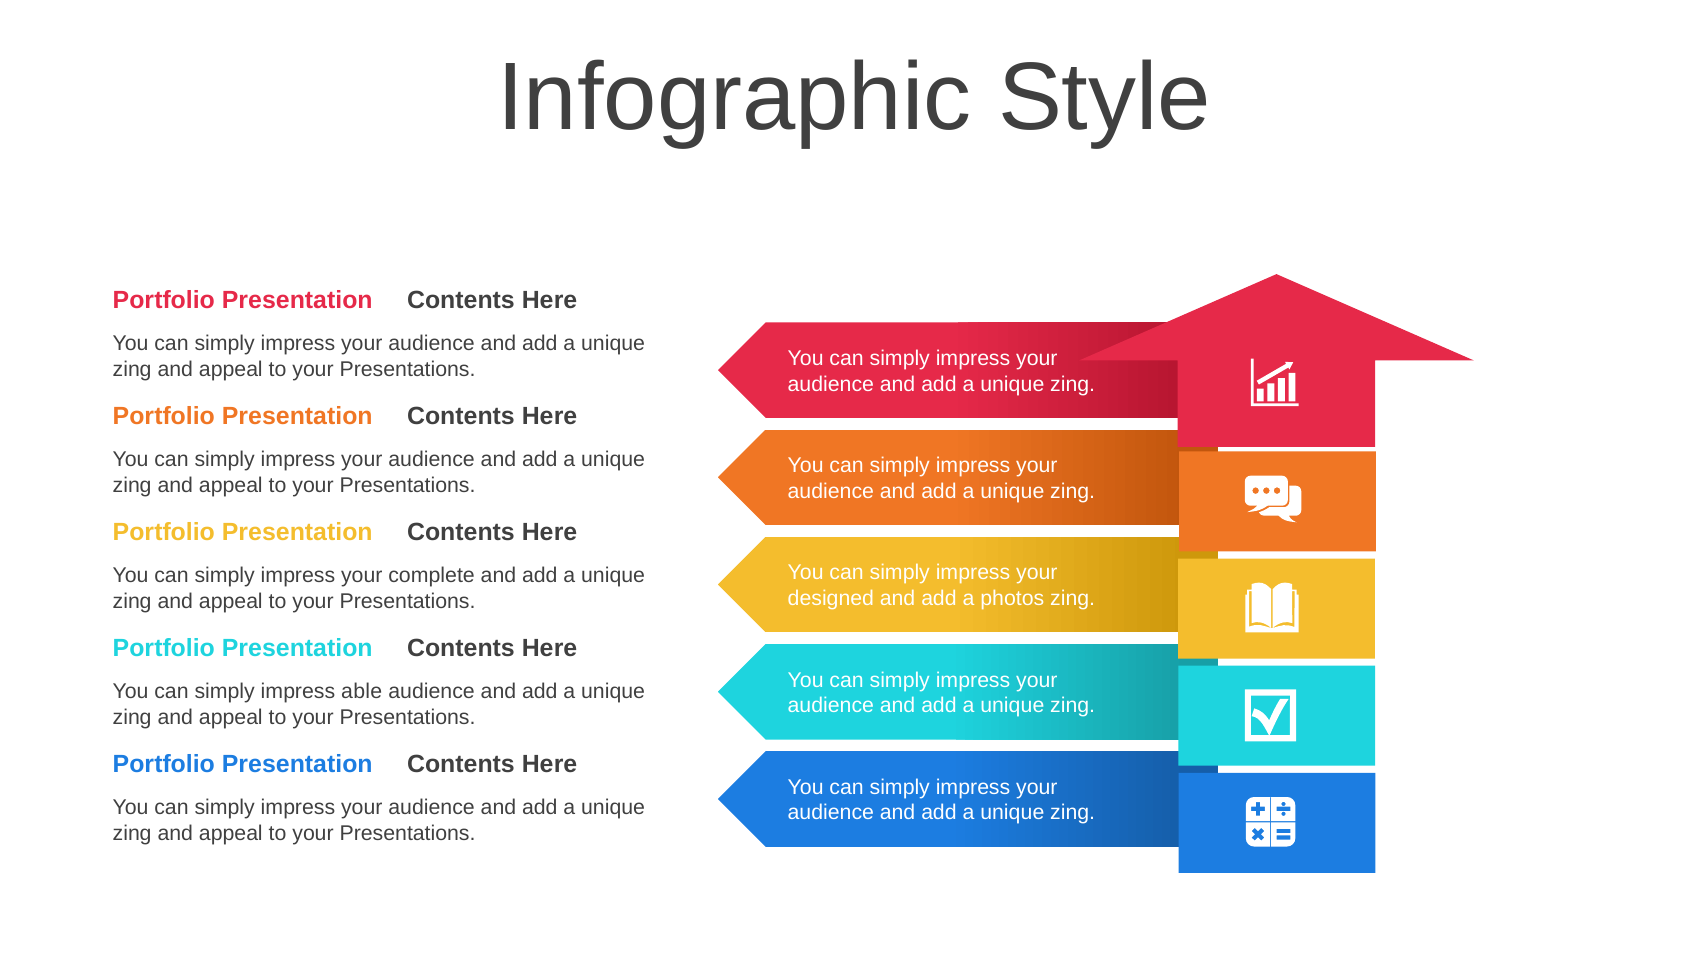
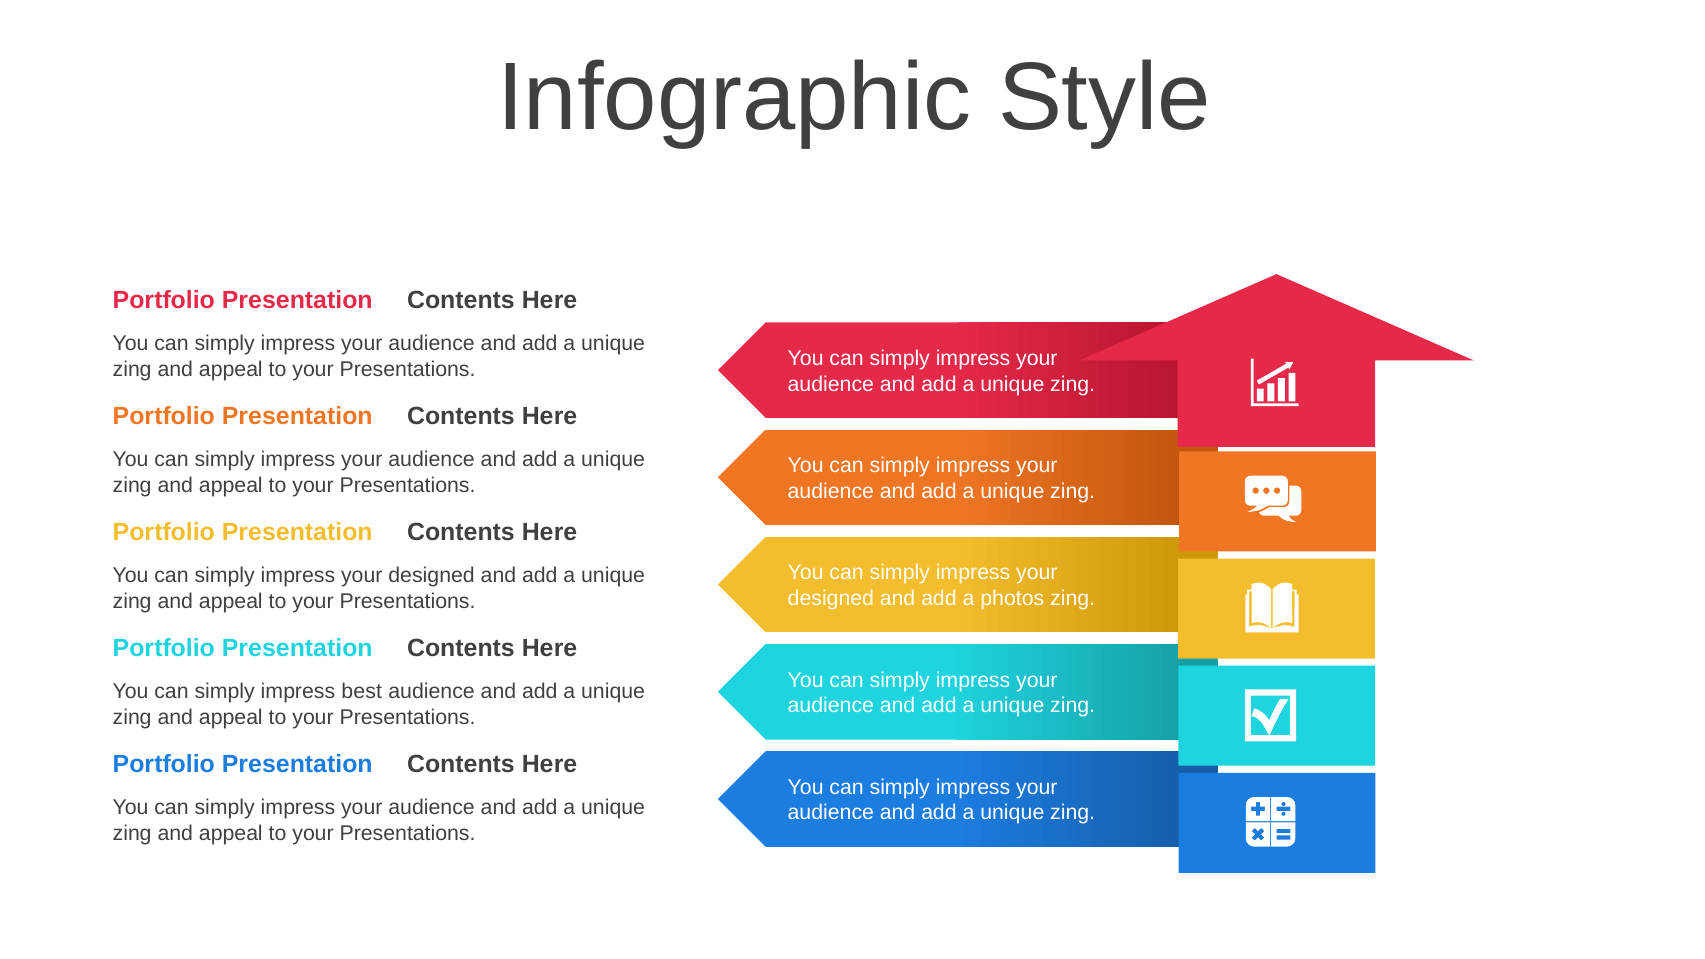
complete: complete -> designed (432, 576)
able: able -> best (362, 692)
